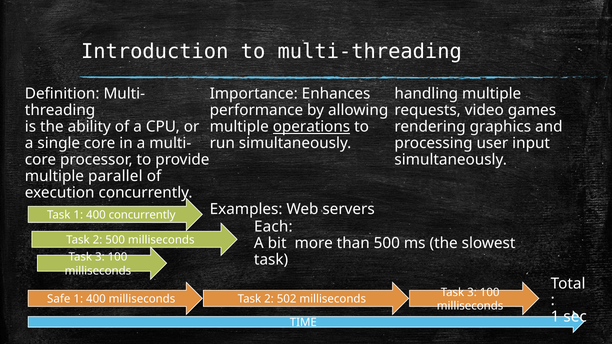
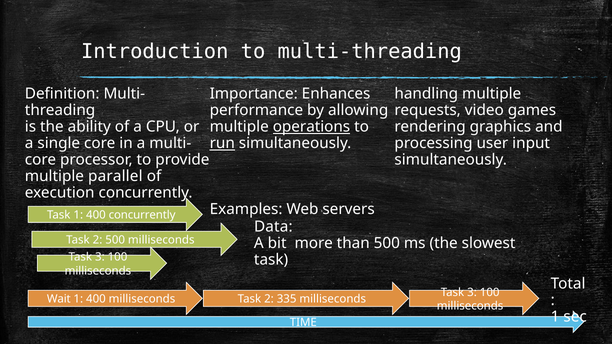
run underline: none -> present (222, 143)
Each: Each -> Data (273, 227)
Safe: Safe -> Wait (59, 299)
502: 502 -> 335 (287, 299)
